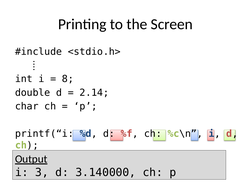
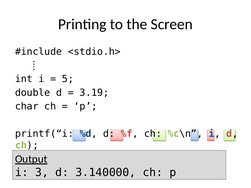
8: 8 -> 5 (68, 79)
2.14: 2.14 -> 3.19 (94, 93)
